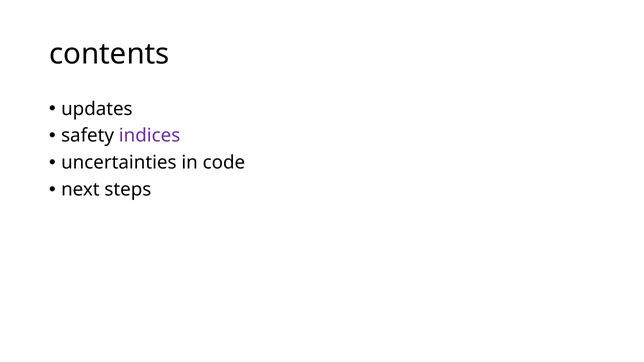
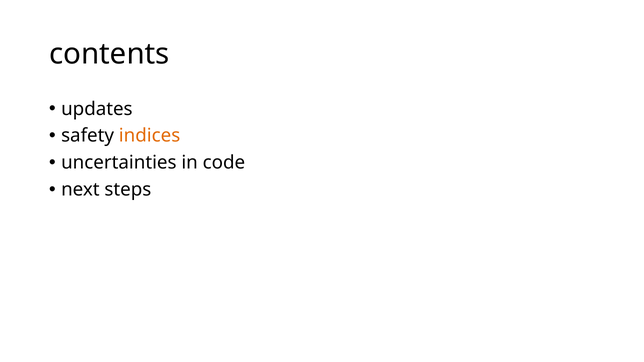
indices colour: purple -> orange (150, 136)
